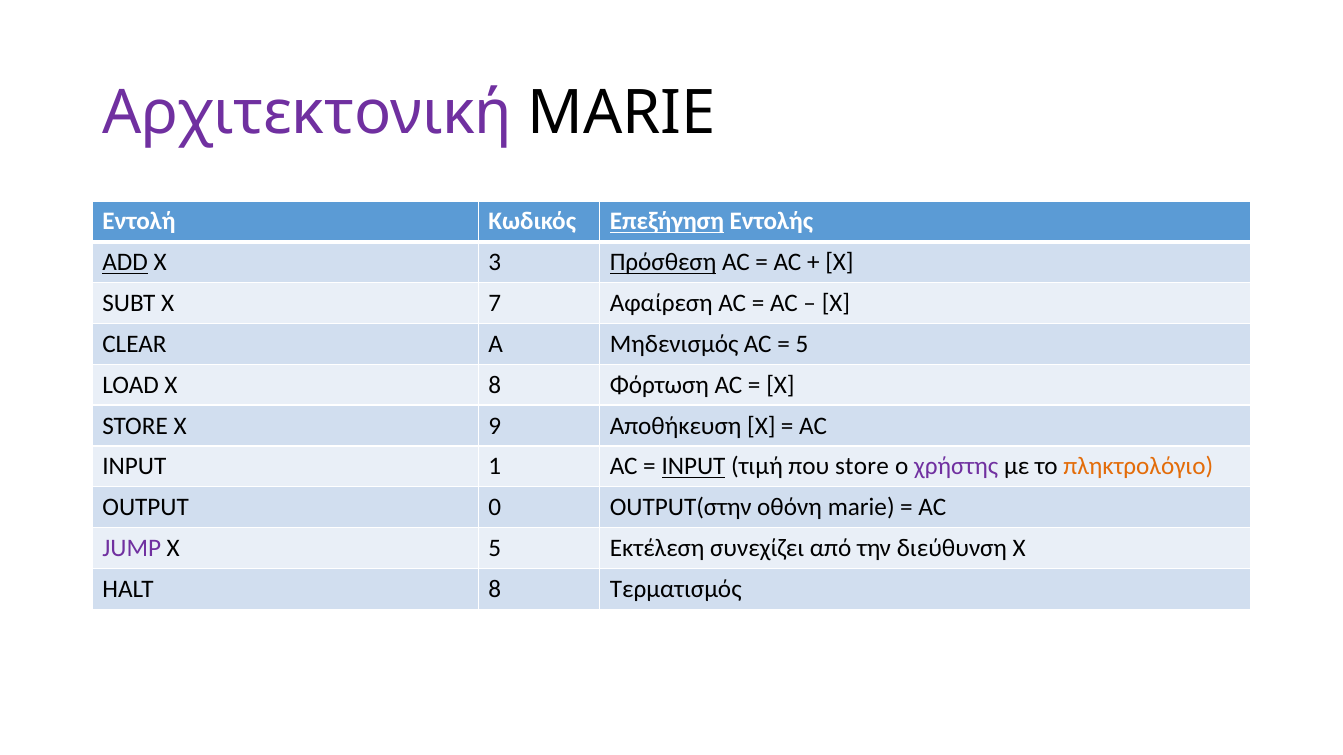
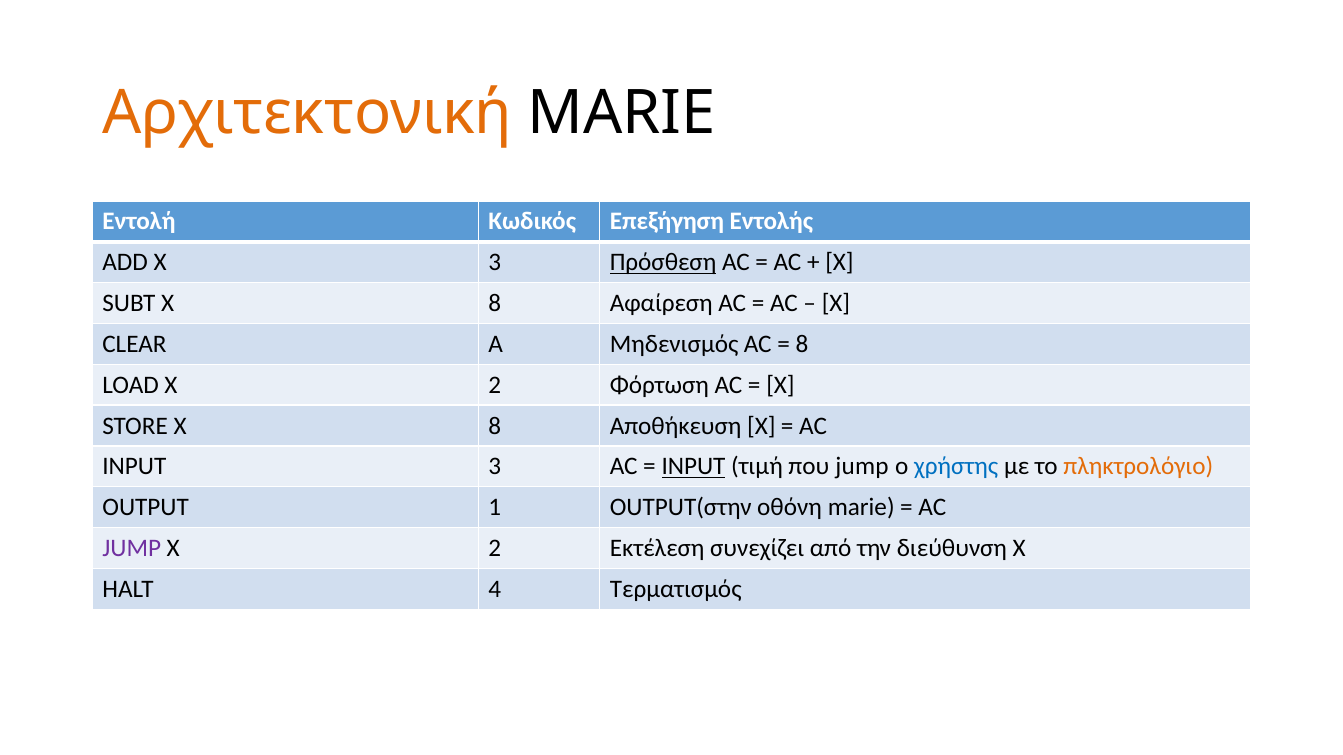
Αρχιτεκτονική colour: purple -> orange (307, 113)
Επεξήγηση underline: present -> none (667, 222)
ADD underline: present -> none (125, 263)
SUBT X 7: 7 -> 8 (495, 303)
5: 5 -> 8 (802, 344)
LOAD X 8: 8 -> 2 (495, 385)
STORE X 9: 9 -> 8 (495, 426)
INPUT 1: 1 -> 3 (495, 467)
που store: store -> jump (862, 467)
χρήστης colour: purple -> blue (956, 467)
0: 0 -> 1 (495, 508)
5: 5 -> 2 (495, 549)
HALT 8: 8 -> 4 (495, 589)
